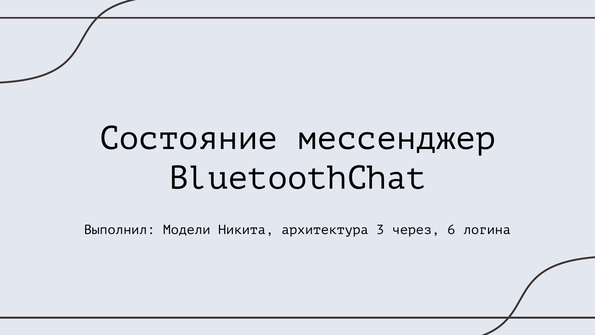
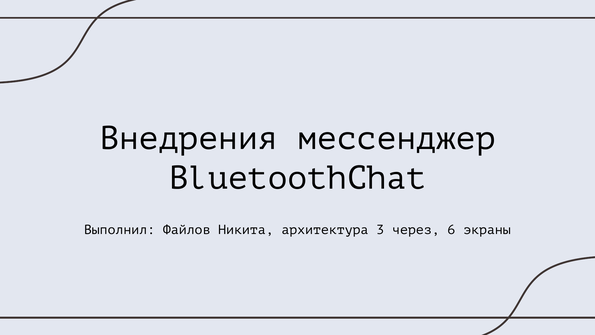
Состояние: Состояние -> Внедрения (189, 138)
Модели: Модели -> Файлов (187, 230)
логина: логина -> экраны (487, 230)
